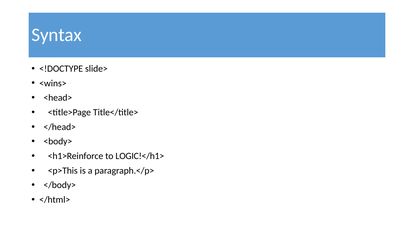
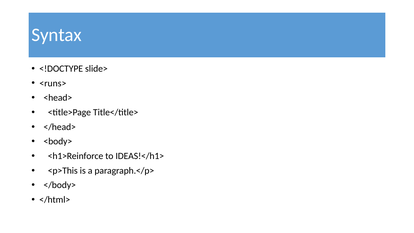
<wins>: <wins> -> <runs> (53, 83)
LOGIC!</h1>: LOGIC!</h1> -> IDEAS!</h1> (140, 156)
